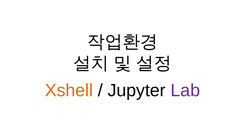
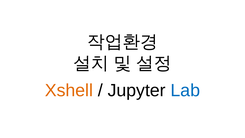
Lab colour: purple -> blue (185, 90)
